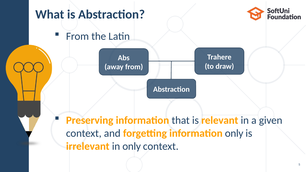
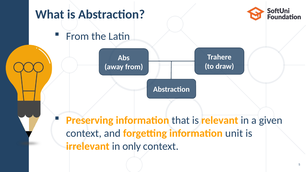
information only: only -> unit (234, 133)
